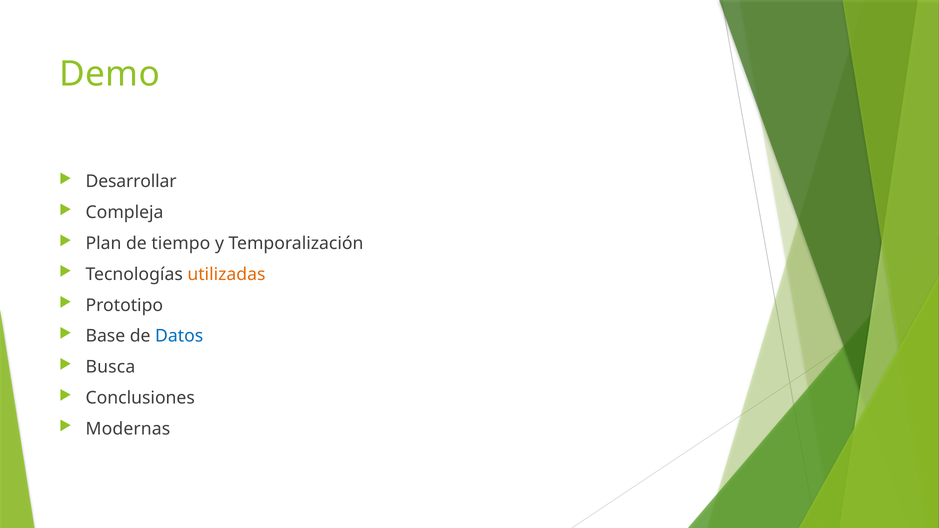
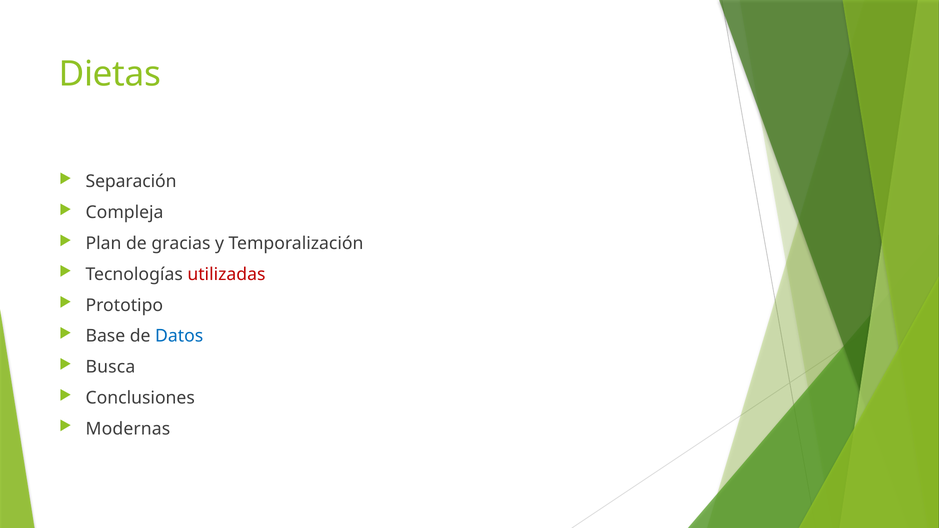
Demo: Demo -> Dietas (110, 74)
Desarrollar: Desarrollar -> Separación (131, 182)
tiempo: tiempo -> gracias (181, 244)
utilizadas colour: orange -> red (226, 274)
